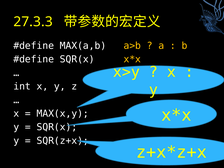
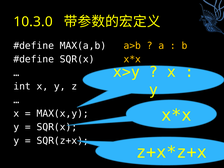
27.3.3: 27.3.3 -> 10.3.0 (33, 22)
